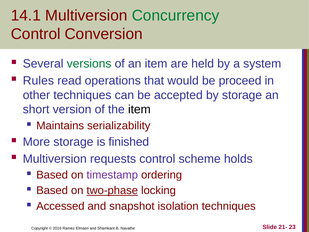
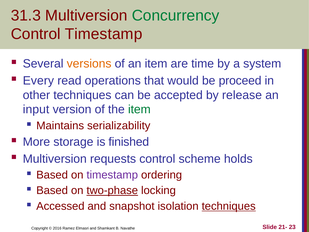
14.1: 14.1 -> 31.3 (26, 15)
Control Conversion: Conversion -> Timestamp (104, 34)
versions colour: green -> orange (89, 64)
held: held -> time (203, 64)
Rules: Rules -> Every (38, 81)
by storage: storage -> release (242, 95)
short: short -> input (36, 109)
item colour: black -> green (139, 109)
techniques underline: none -> present (229, 206)
